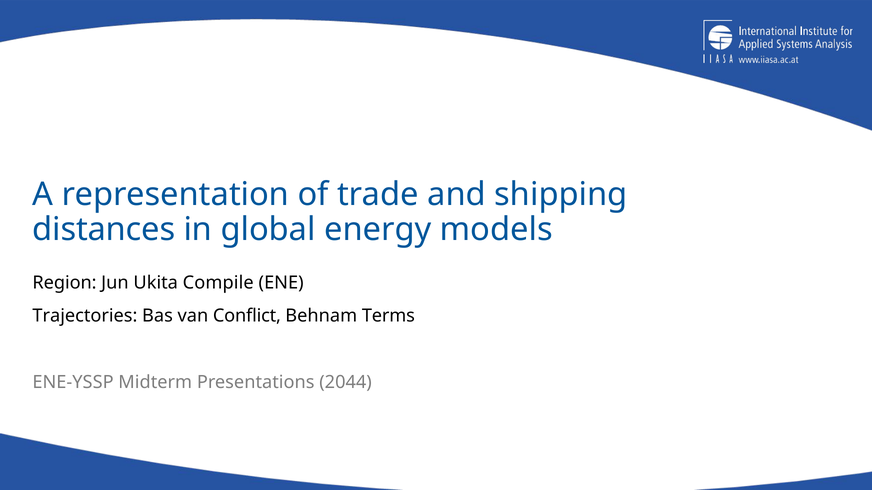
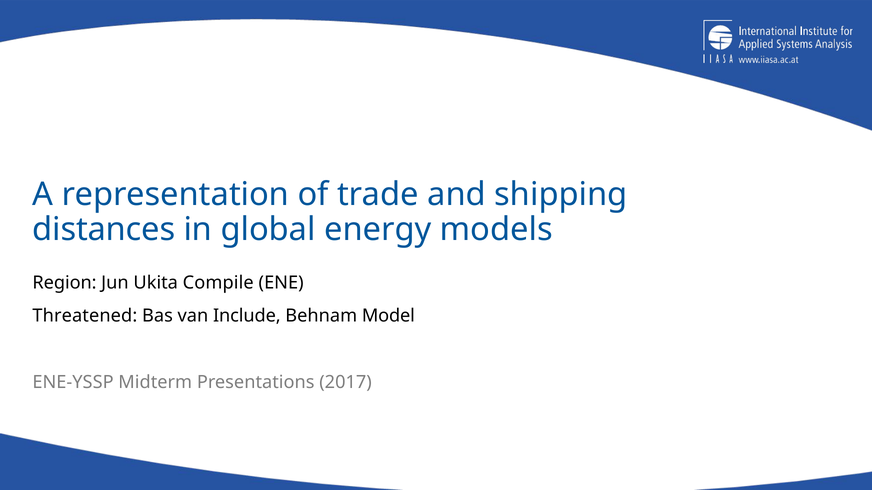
Trajectories: Trajectories -> Threatened (85, 316)
Conflict: Conflict -> Include (247, 316)
Terms: Terms -> Model (388, 316)
2044: 2044 -> 2017 (346, 382)
